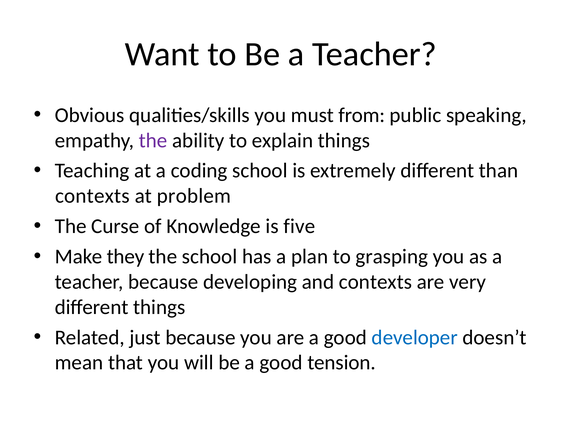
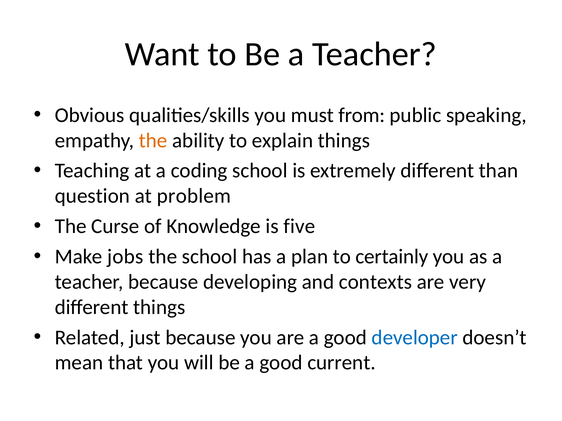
the colour: purple -> orange (153, 141)
contexts: contexts -> question (92, 196)
they: they -> jobs (125, 257)
grasping: grasping -> certainly (392, 257)
tension: tension -> current (342, 363)
